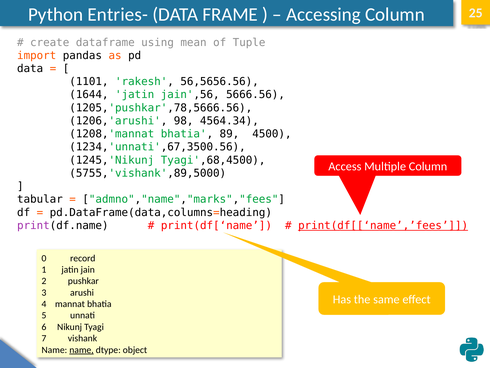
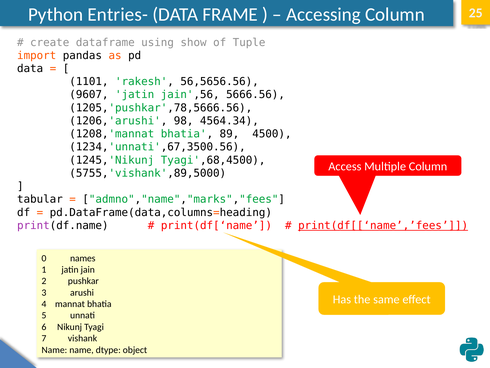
mean: mean -> show (194, 42)
1644: 1644 -> 9607 (89, 95)
record: record -> names (83, 258)
name underline: present -> none (82, 349)
